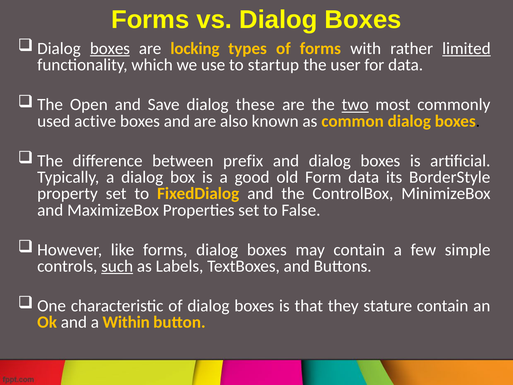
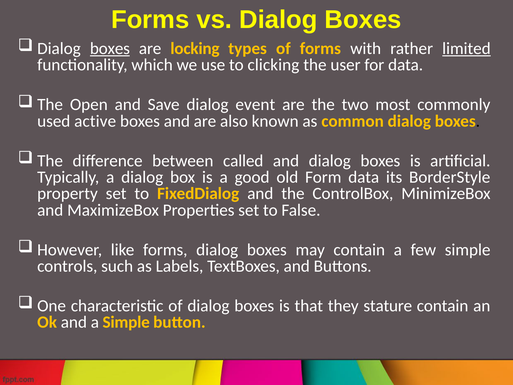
startup: startup -> clicking (273, 65)
these: these -> event (255, 105)
two underline: present -> none (355, 105)
prefix: prefix -> called (243, 161)
such underline: present -> none (117, 266)
a Within: Within -> Simple (126, 322)
